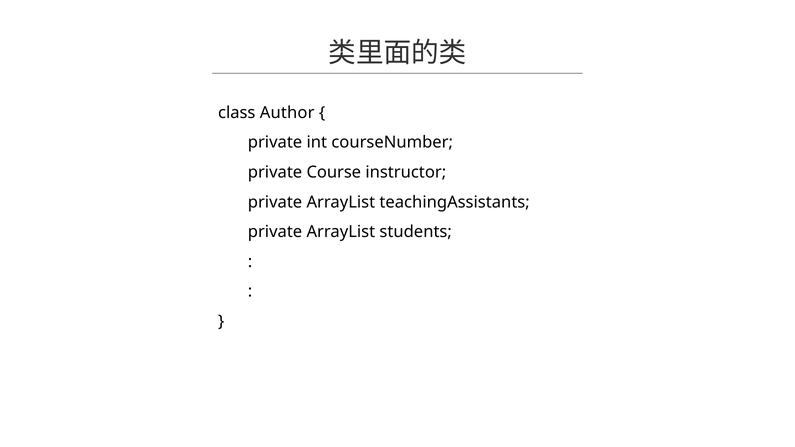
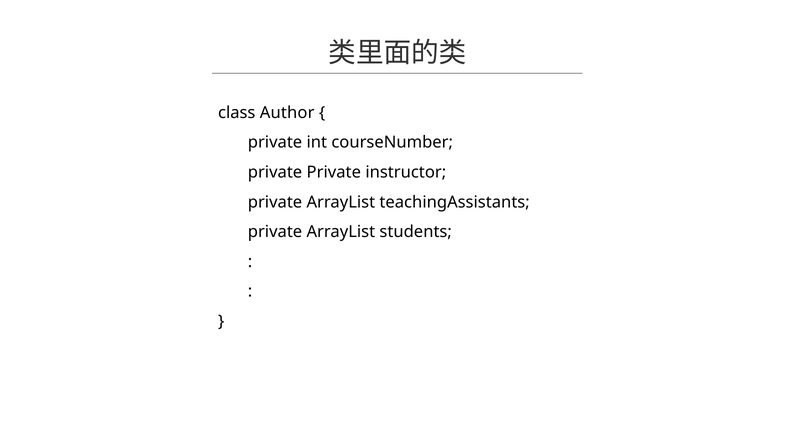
private Course: Course -> Private (334, 172)
